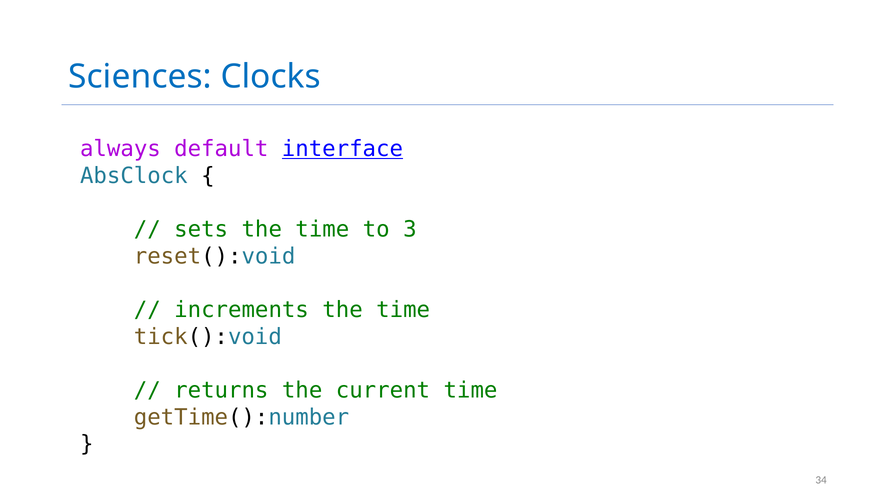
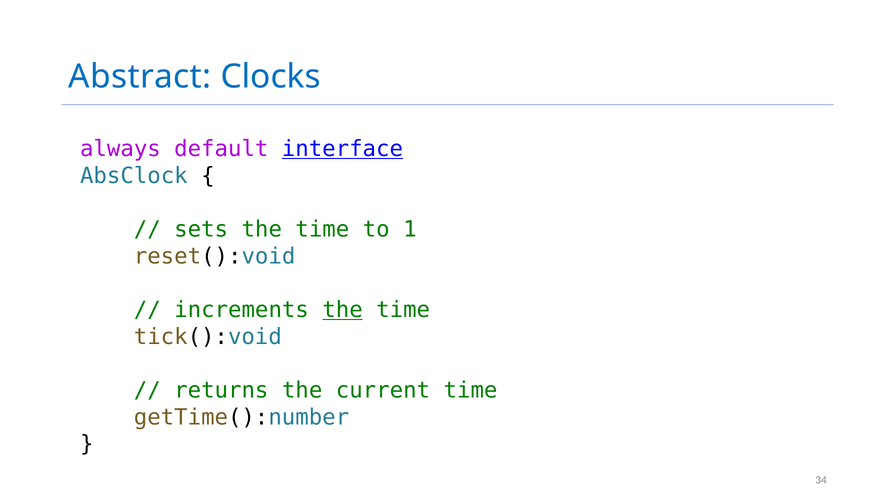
Sciences: Sciences -> Abstract (140, 77)
3: 3 -> 1 (410, 230)
the underline: none -> present (343, 310)
